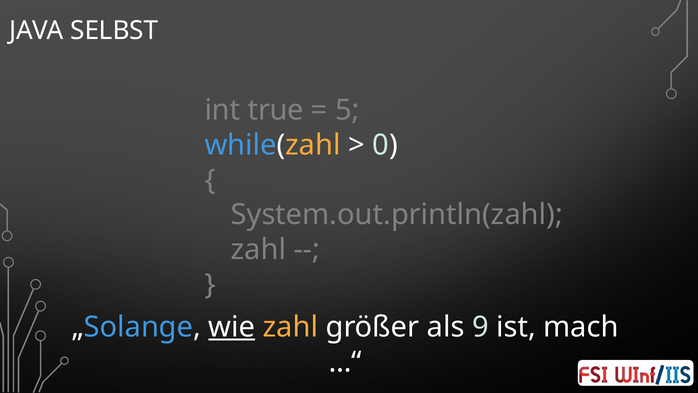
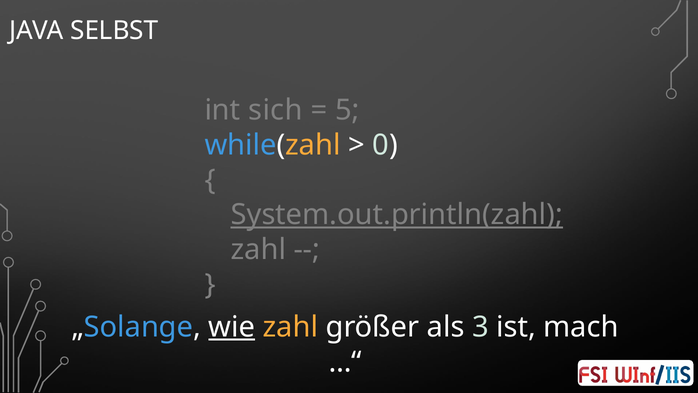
true: true -> sich (276, 110)
System.out.println(zahl underline: none -> present (397, 215)
9: 9 -> 3 (480, 327)
